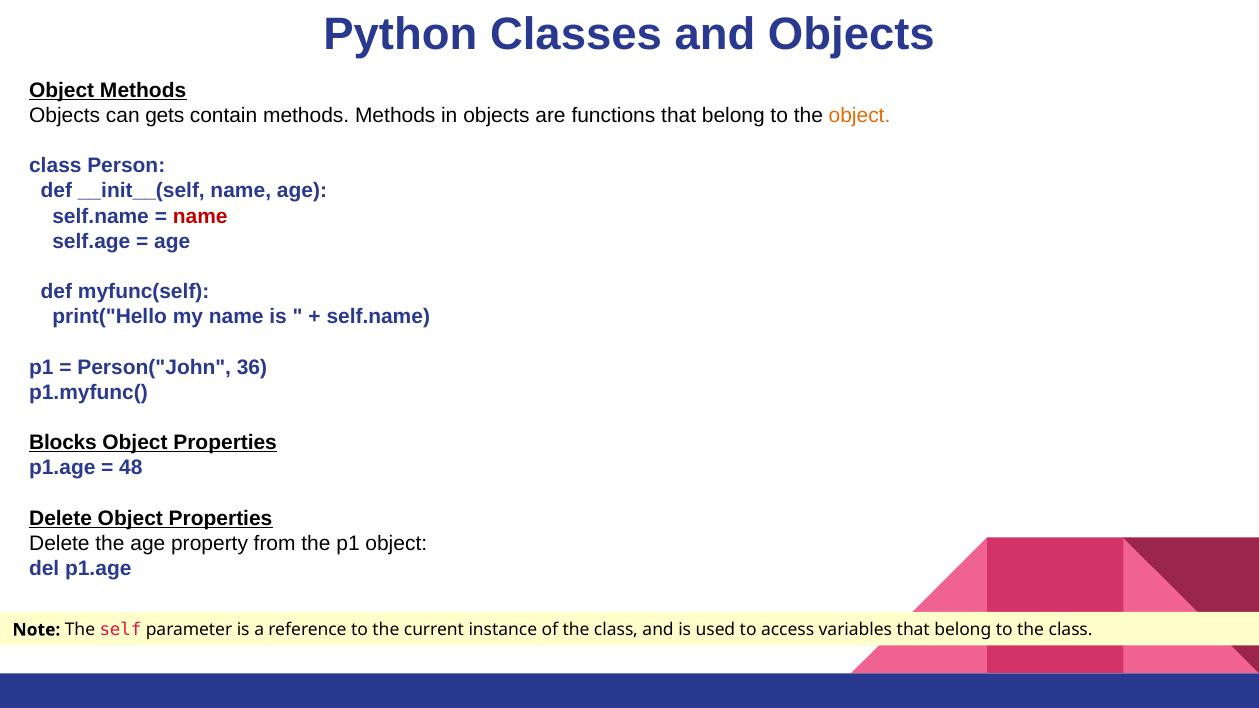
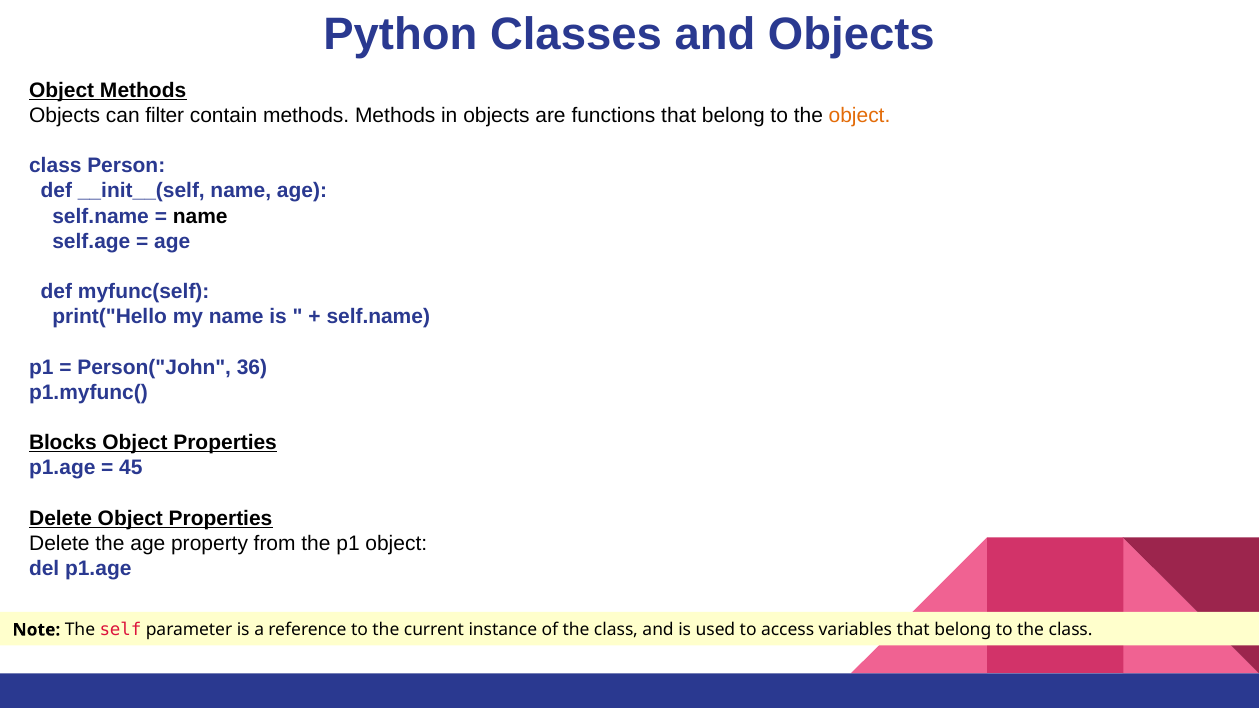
gets: gets -> filter (165, 116)
name colour: red -> black (200, 216)
48: 48 -> 45 (131, 468)
